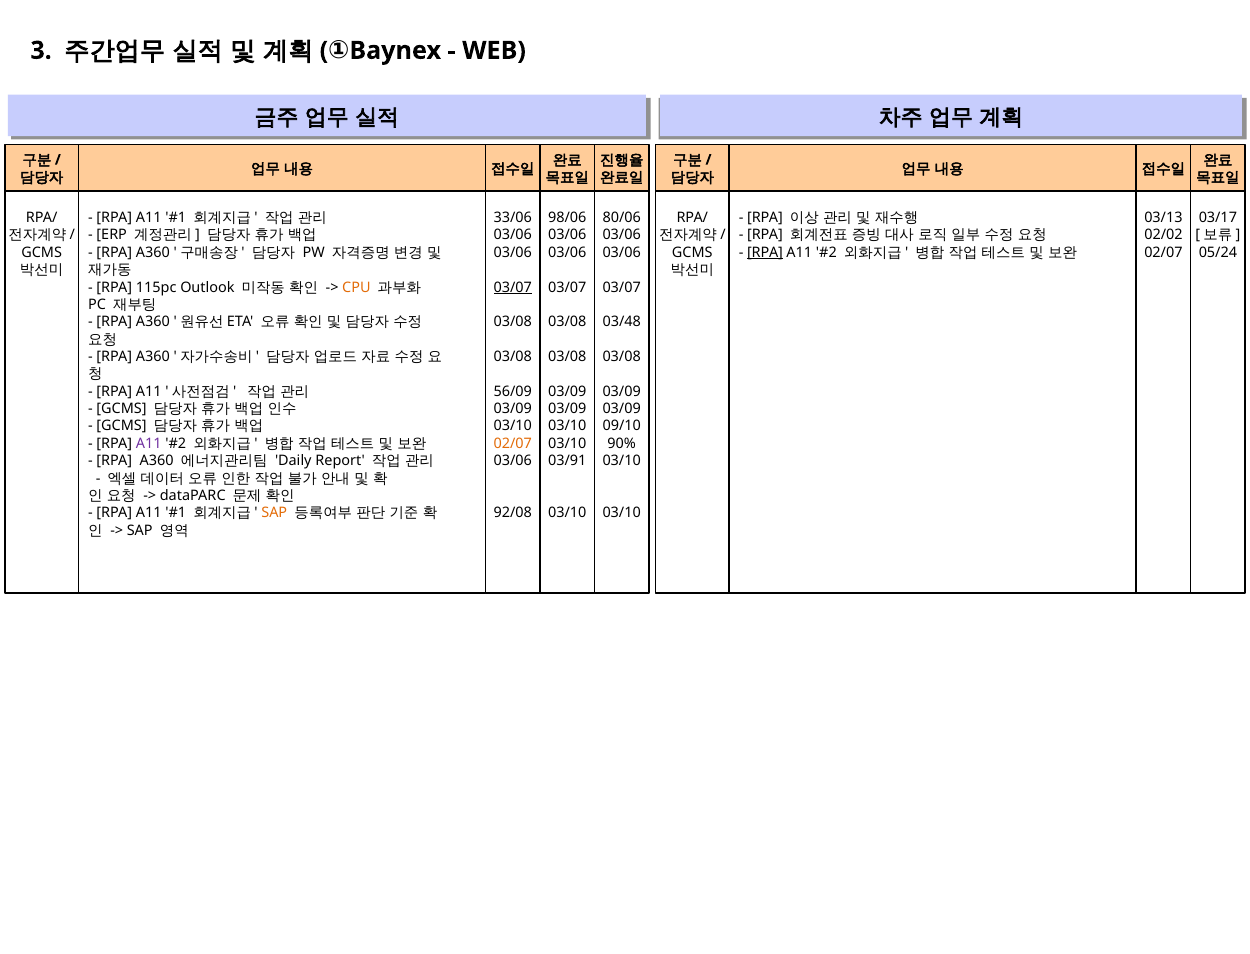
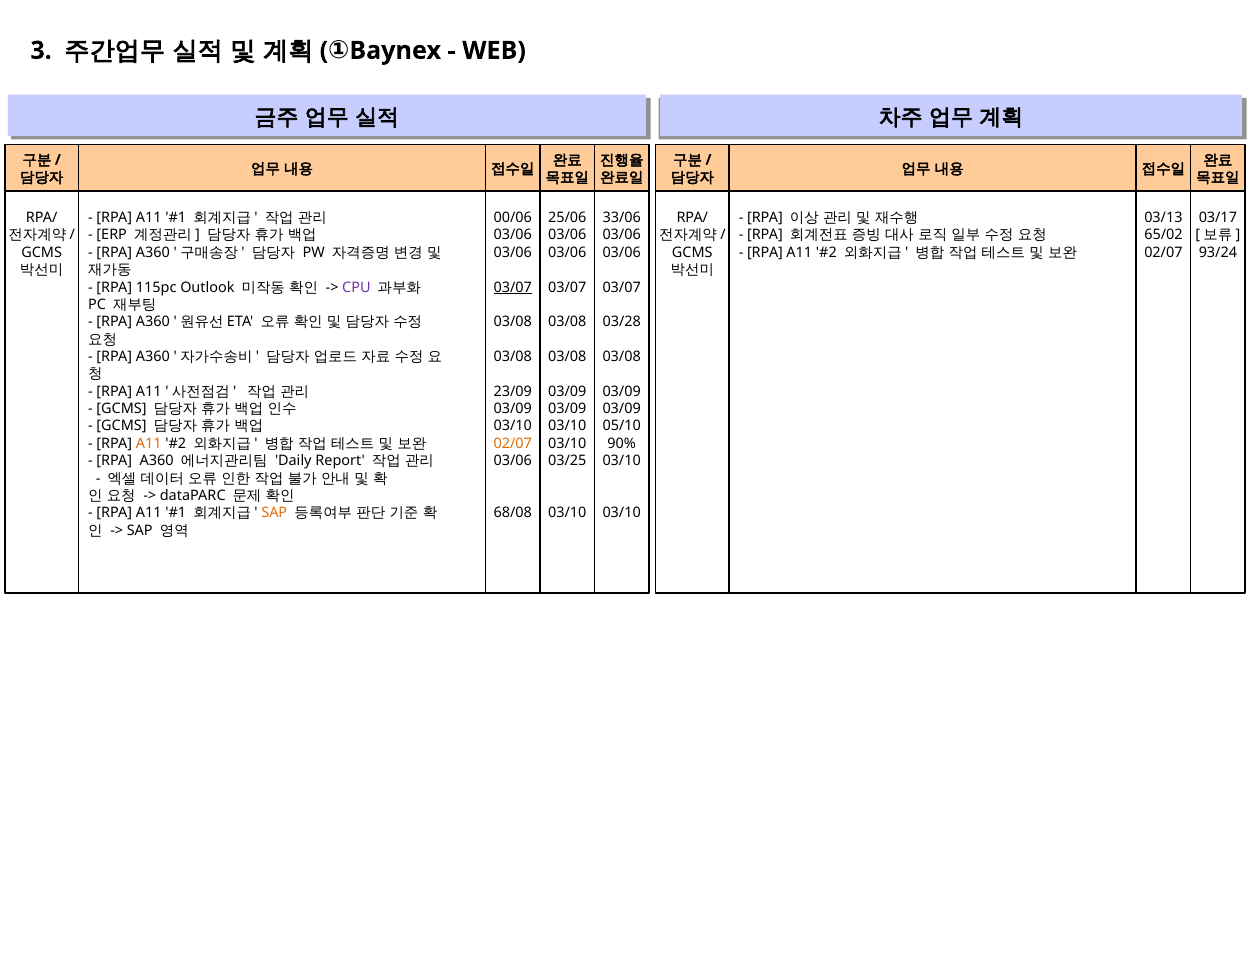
33/06: 33/06 -> 00/06 (513, 218)
98/06: 98/06 -> 25/06 (567, 218)
80/06: 80/06 -> 33/06 (622, 218)
02/02: 02/02 -> 65/02 (1163, 235)
RPA underline: present -> none (765, 252)
05/24: 05/24 -> 93/24 (1218, 252)
CPU colour: orange -> purple (356, 287)
03/48: 03/48 -> 03/28 (622, 322)
56/09: 56/09 -> 23/09 (513, 391)
09/10: 09/10 -> 05/10 (622, 426)
A11 colour: purple -> orange (149, 443)
03/91: 03/91 -> 03/25 (567, 461)
92/08: 92/08 -> 68/08 (513, 513)
